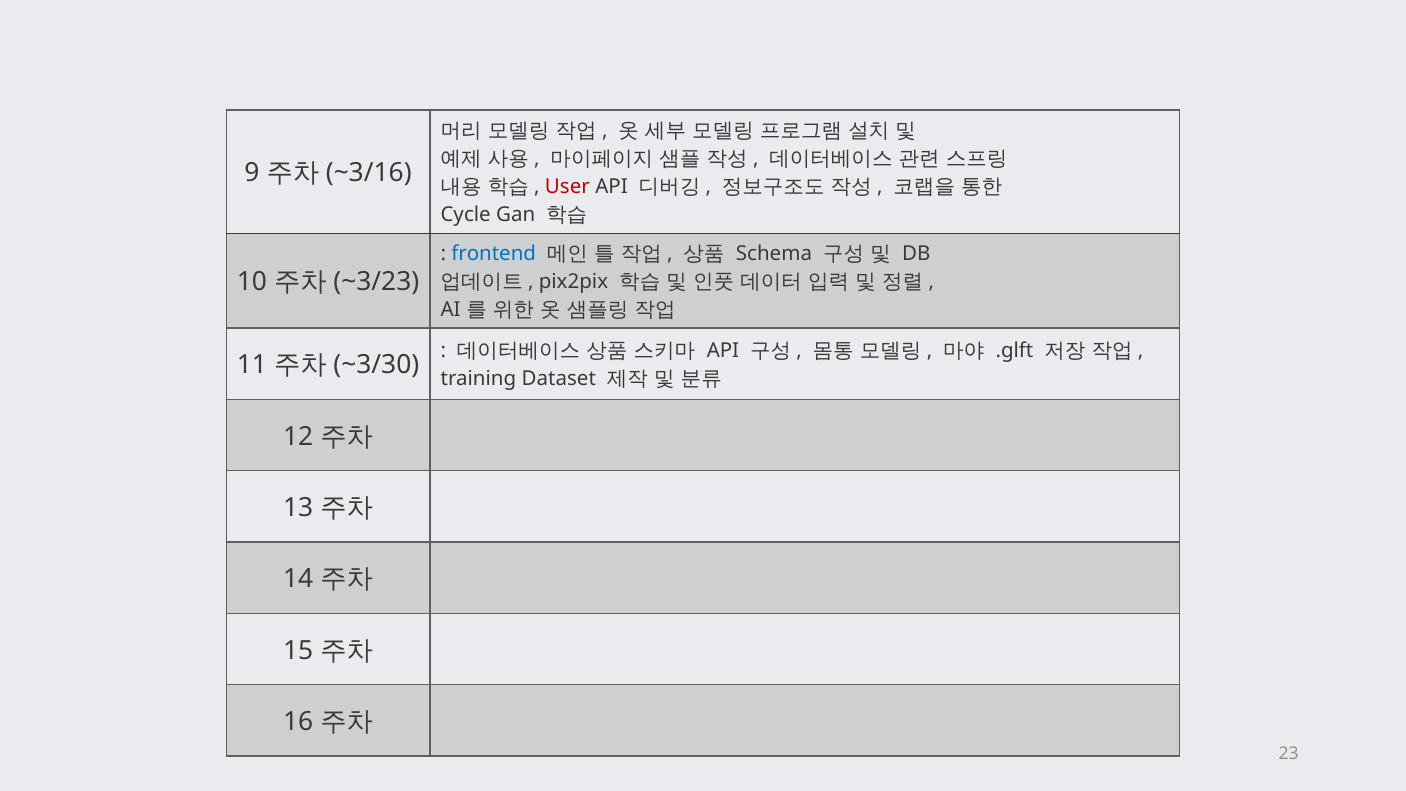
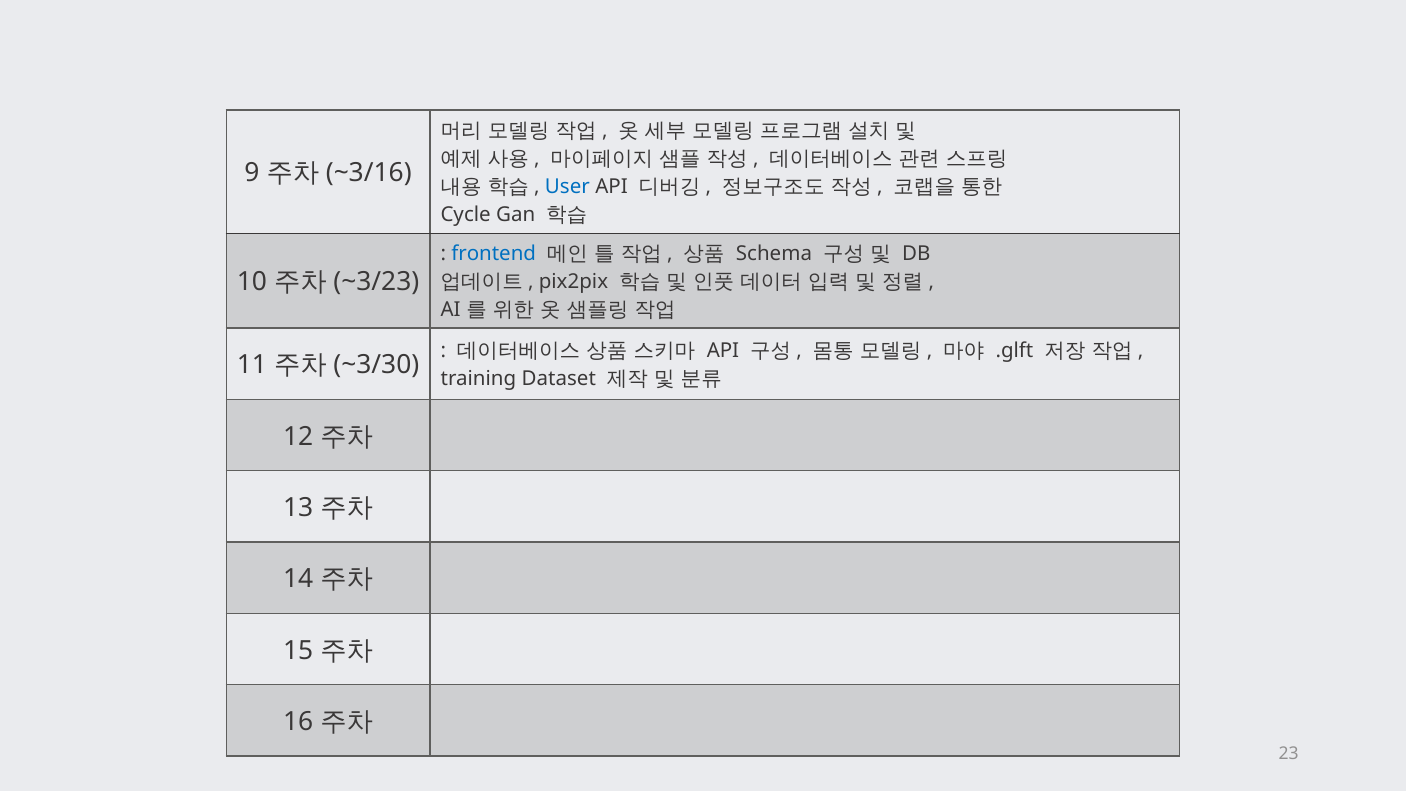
User colour: red -> blue (567, 187)
